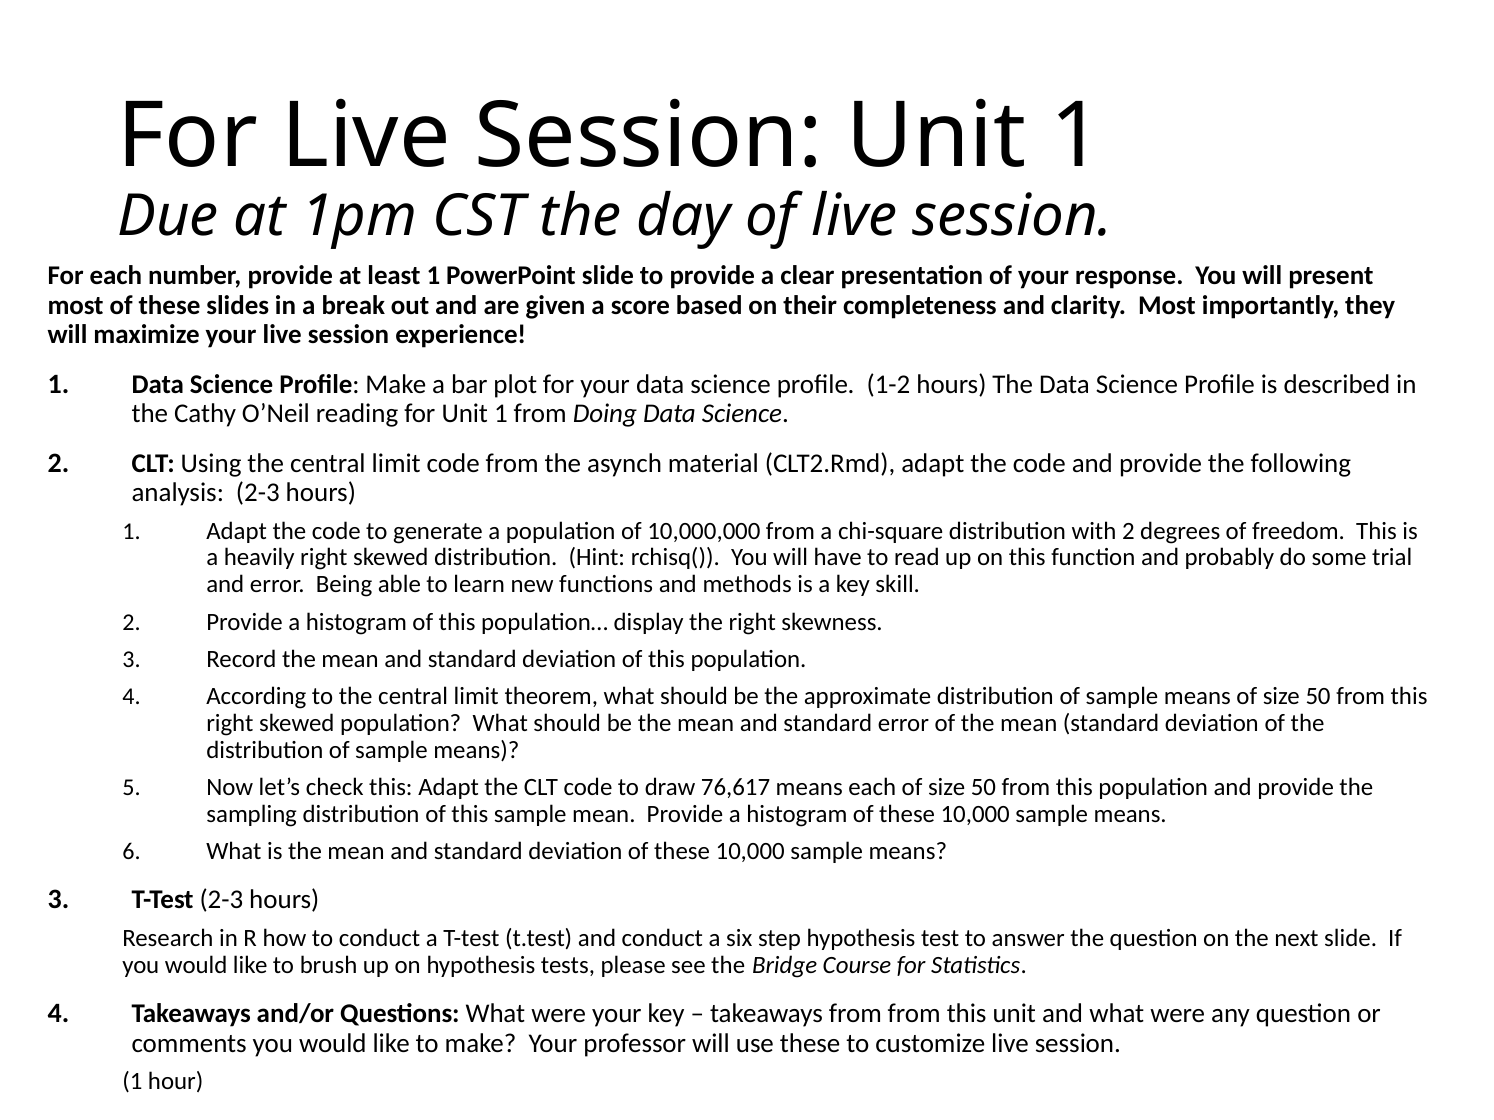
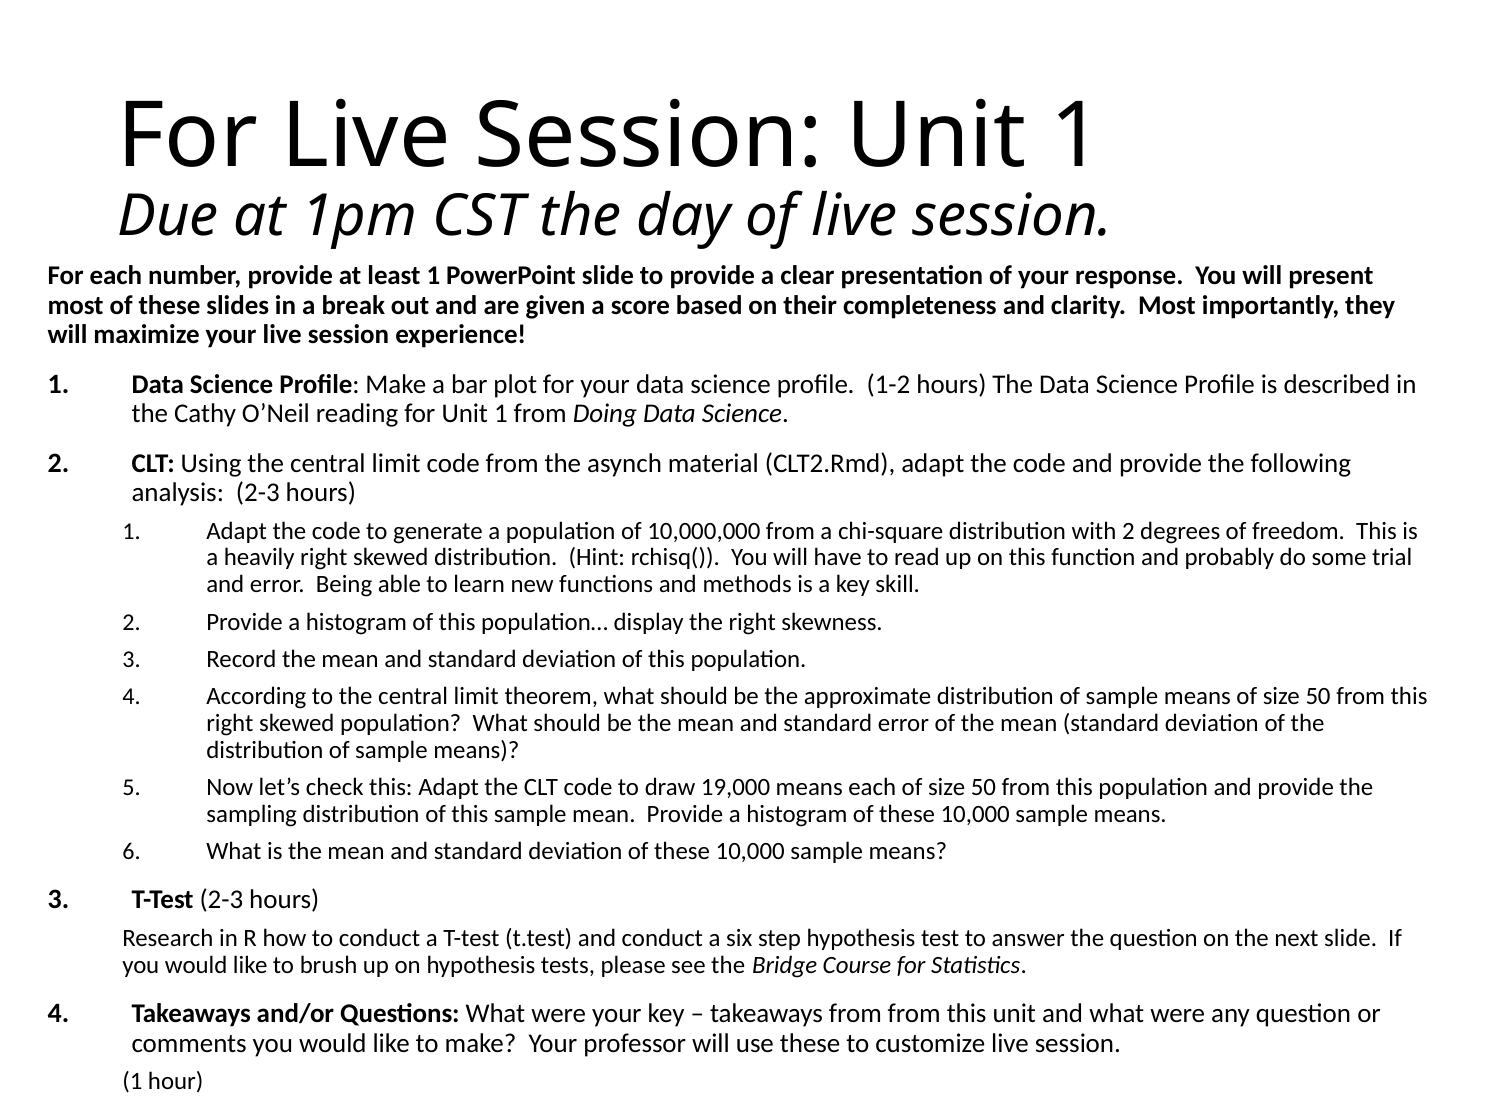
76,617: 76,617 -> 19,000 (736, 788)
